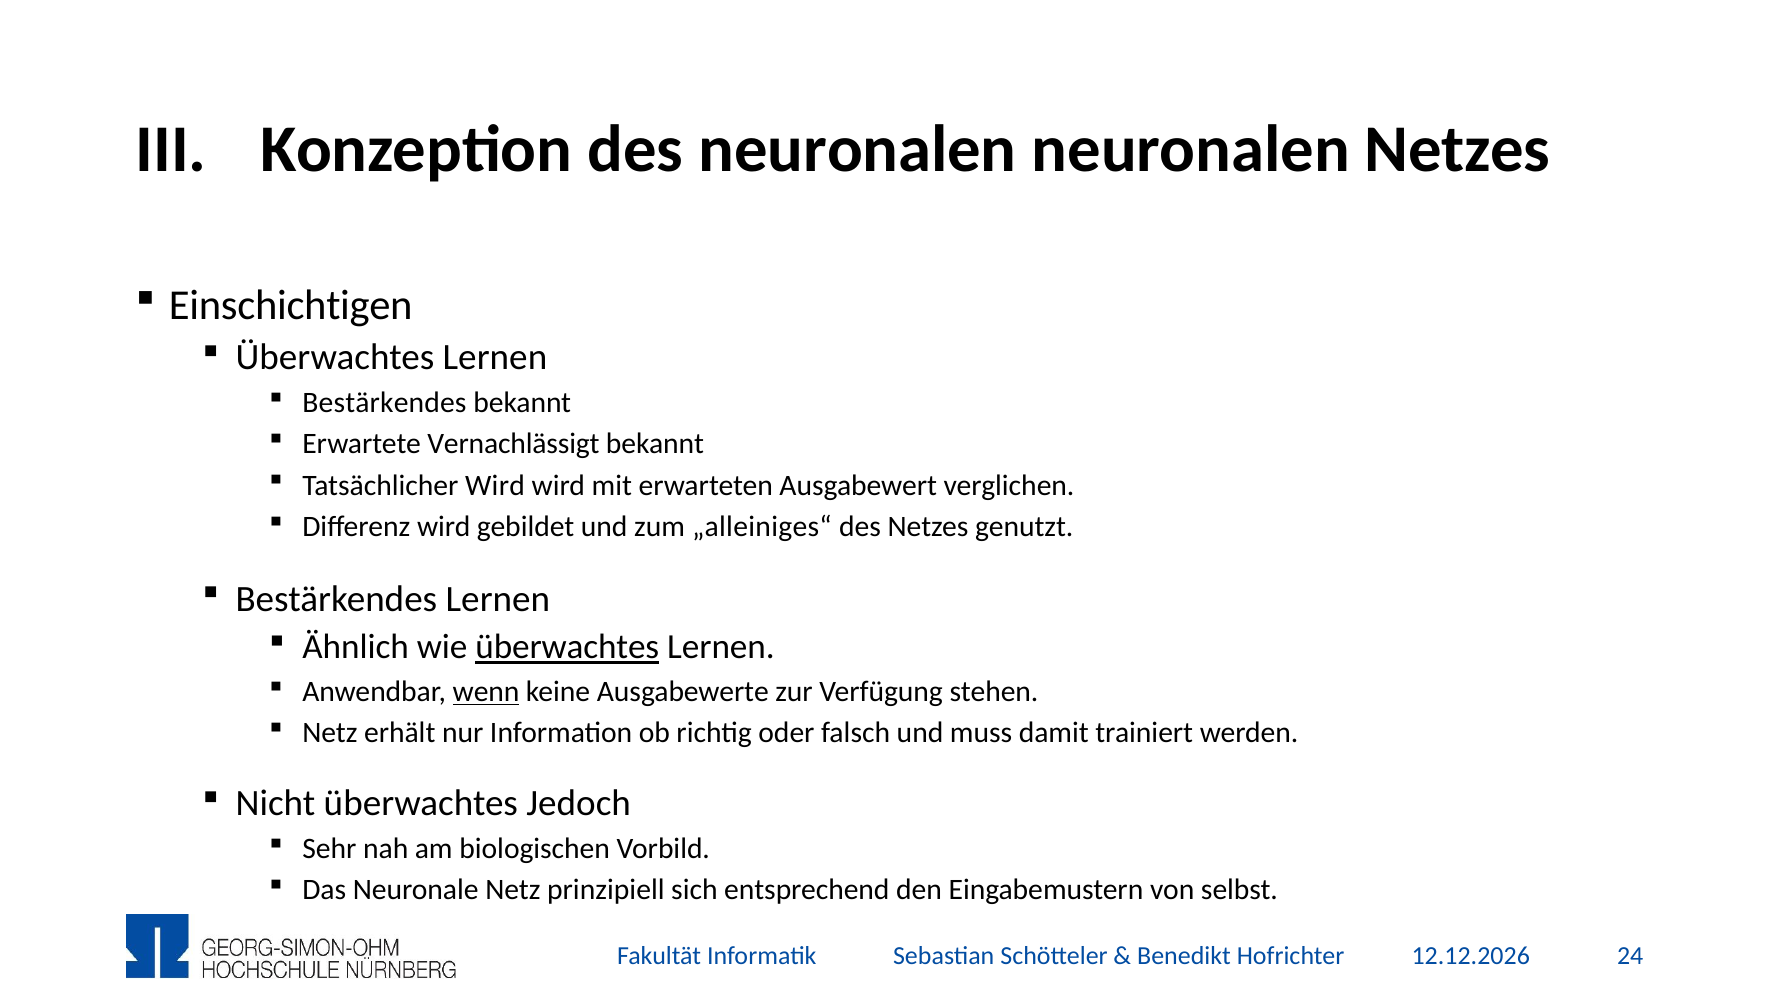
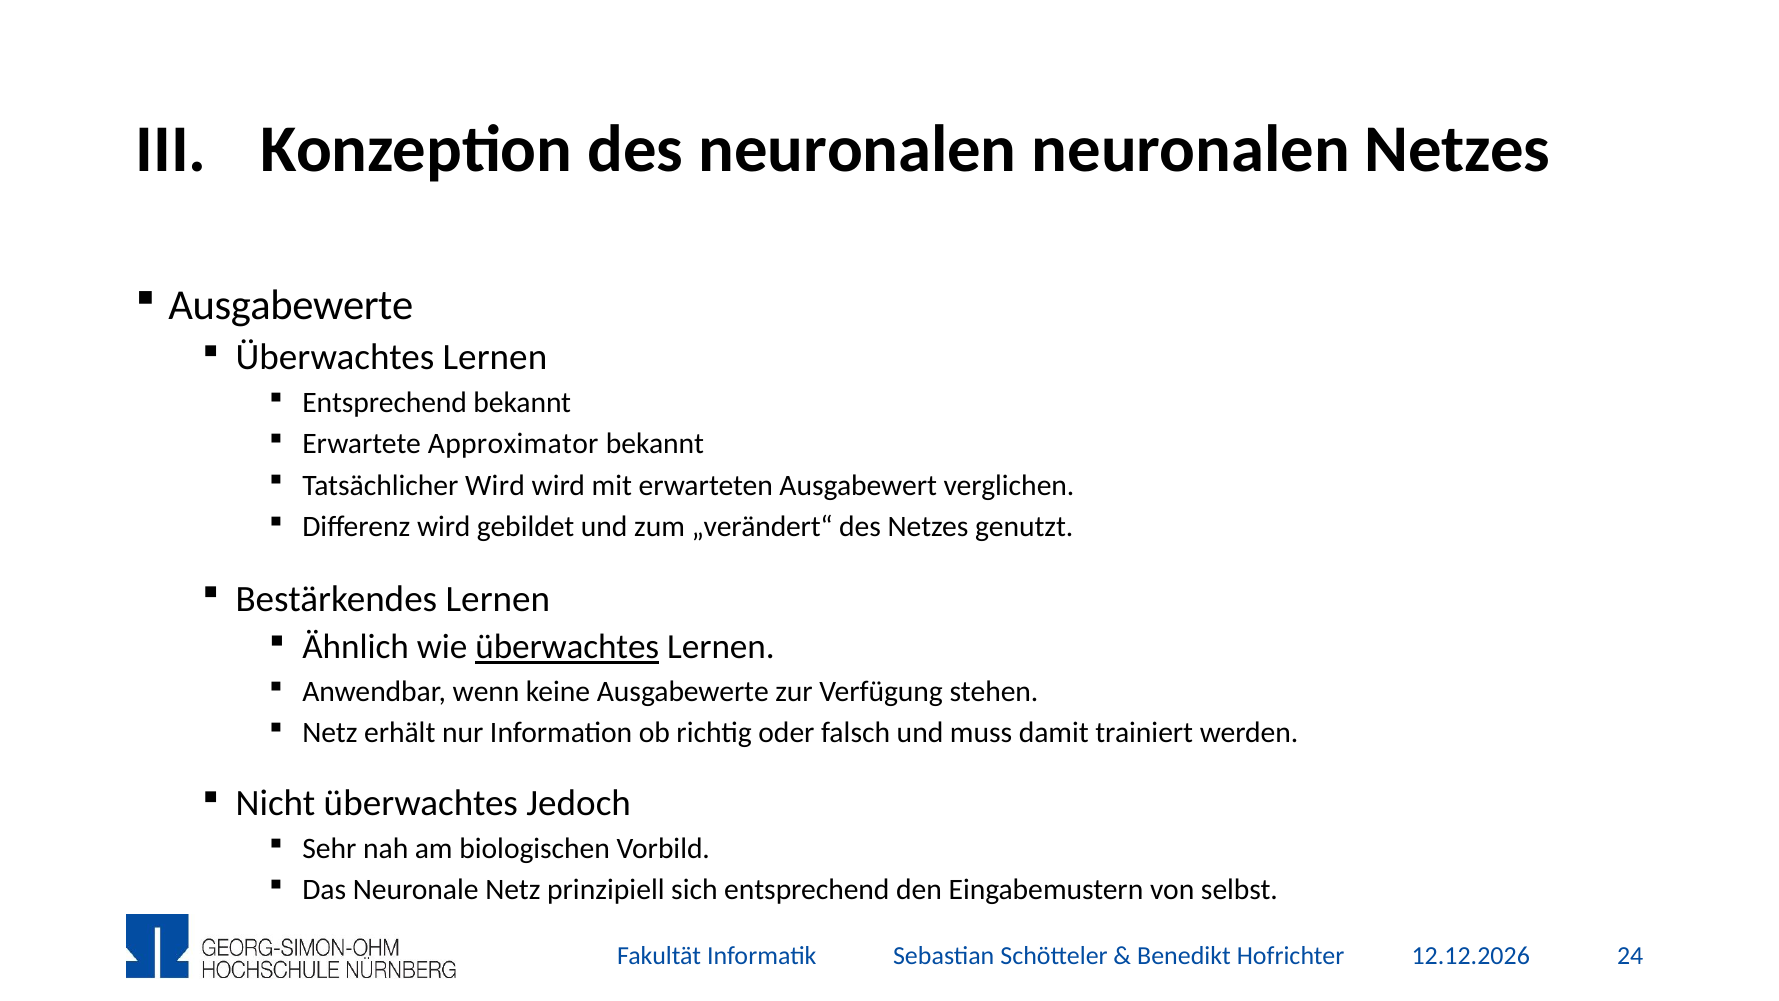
Einschichtigen: Einschichtigen -> Ausgabewerte (291, 305)
Bestärkendes: Bestärkendes -> Entsprechend (385, 403)
Vernachlässigt: Vernachlässigt -> Approximator (513, 444)
„alleiniges“: „alleiniges“ -> „verändert“ (762, 526)
wenn underline: present -> none (486, 691)
